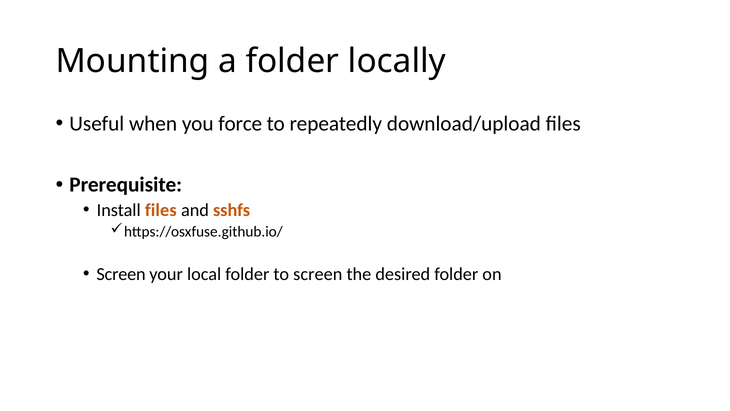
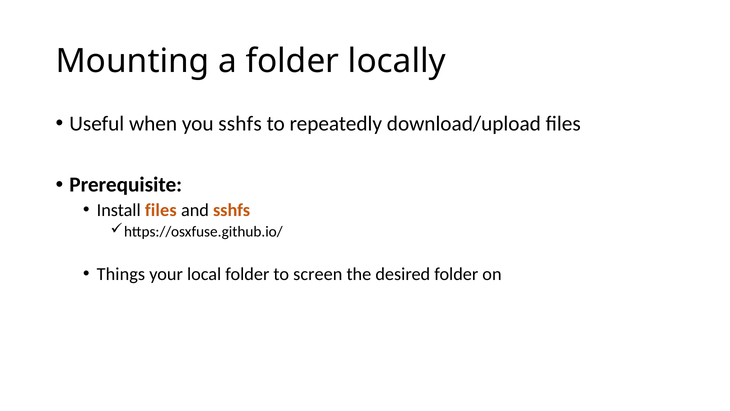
you force: force -> sshfs (240, 123)
Screen: Screen -> Things (121, 274)
